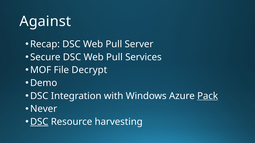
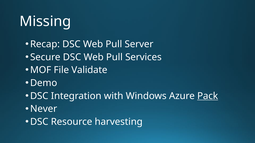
Against: Against -> Missing (45, 21)
Decrypt: Decrypt -> Validate (89, 70)
DSC underline: present -> none (39, 122)
